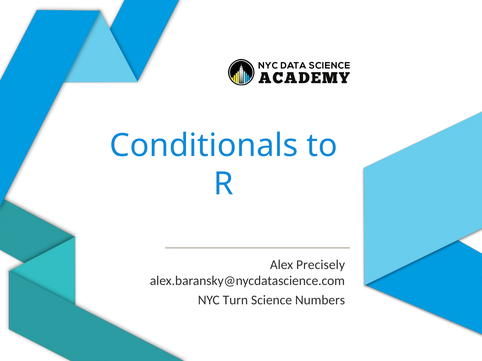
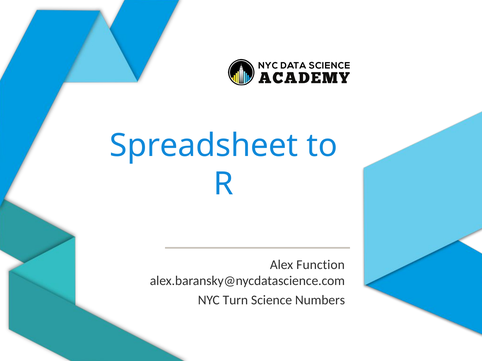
Conditionals: Conditionals -> Spreadsheet (204, 146)
Precisely: Precisely -> Function (321, 265)
